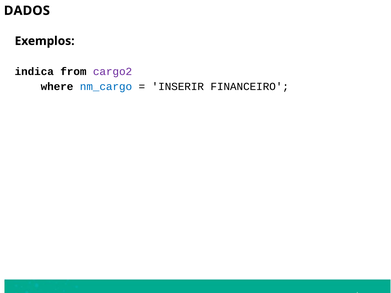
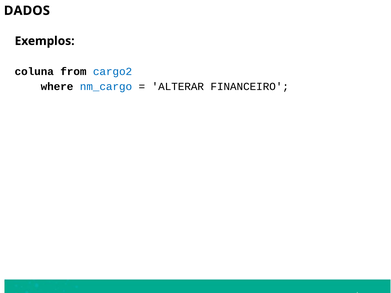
indica: indica -> coluna (34, 72)
cargo2 colour: purple -> blue (113, 72)
INSERIR: INSERIR -> ALTERAR (178, 87)
